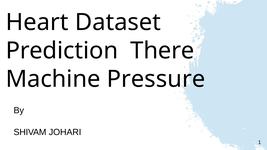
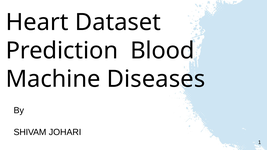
There: There -> Blood (162, 51)
Pressure: Pressure -> Diseases (156, 79)
